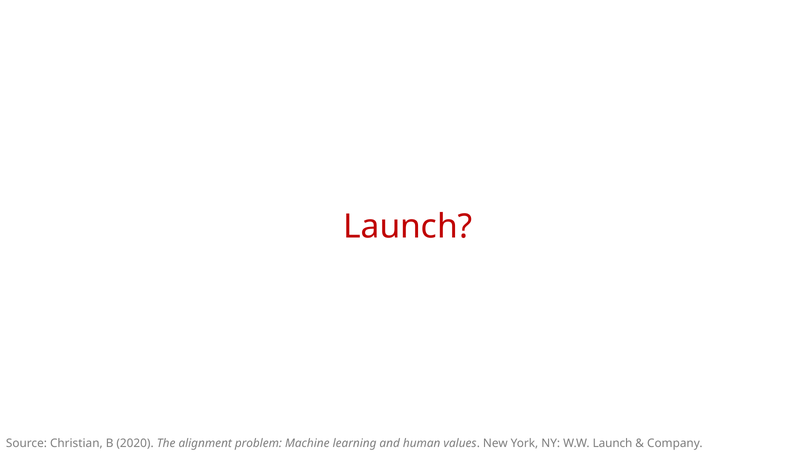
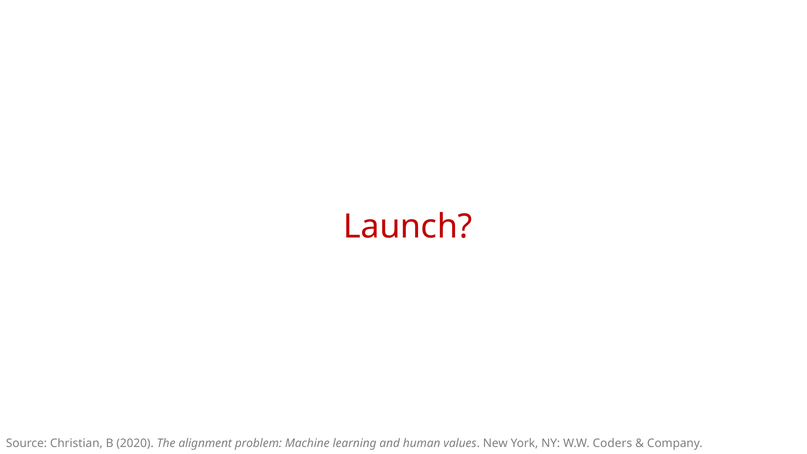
W.W Launch: Launch -> Coders (612, 443)
